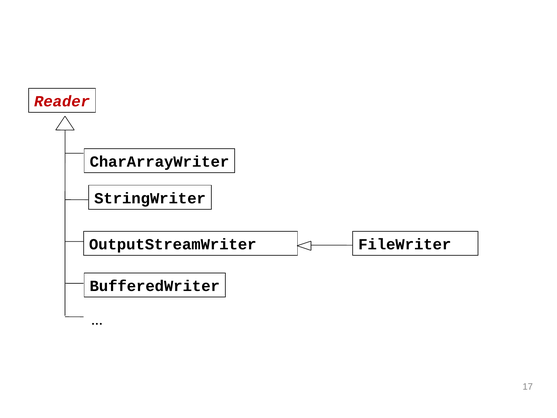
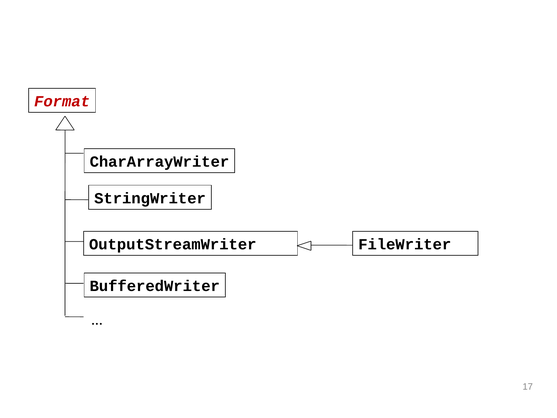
Reader: Reader -> Format (62, 101)
